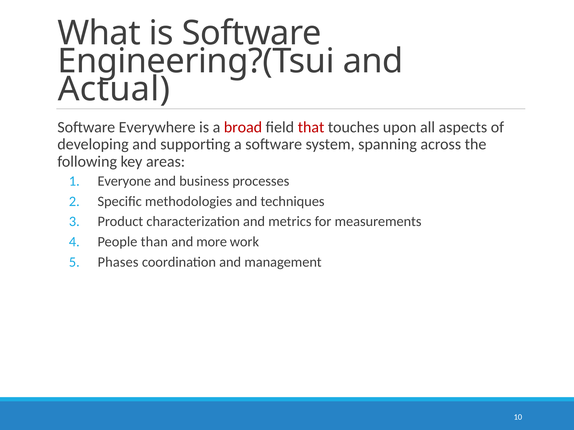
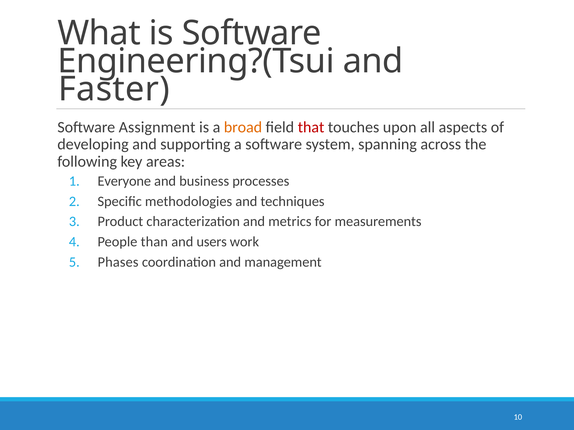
Actual: Actual -> Faster (114, 89)
Everywhere: Everywhere -> Assignment (157, 127)
broad colour: red -> orange (243, 127)
more: more -> users (212, 242)
